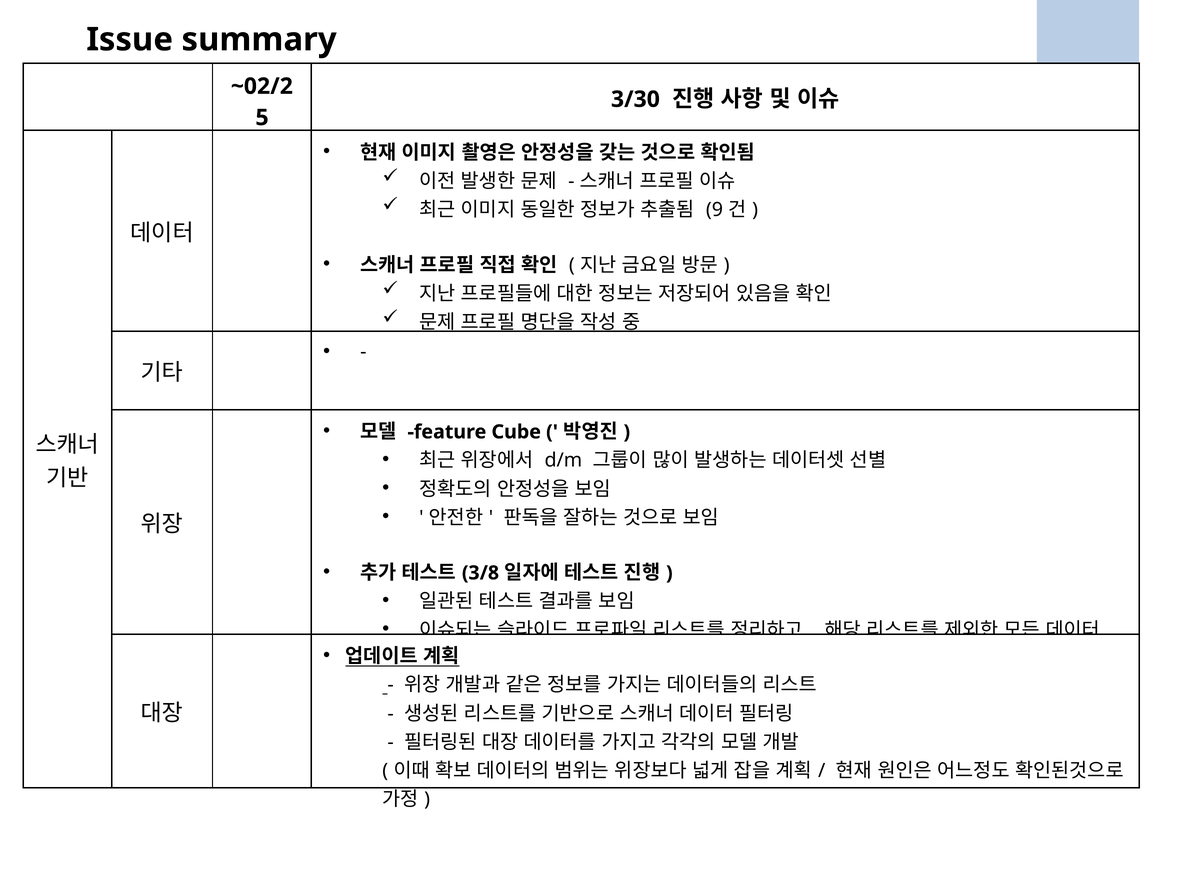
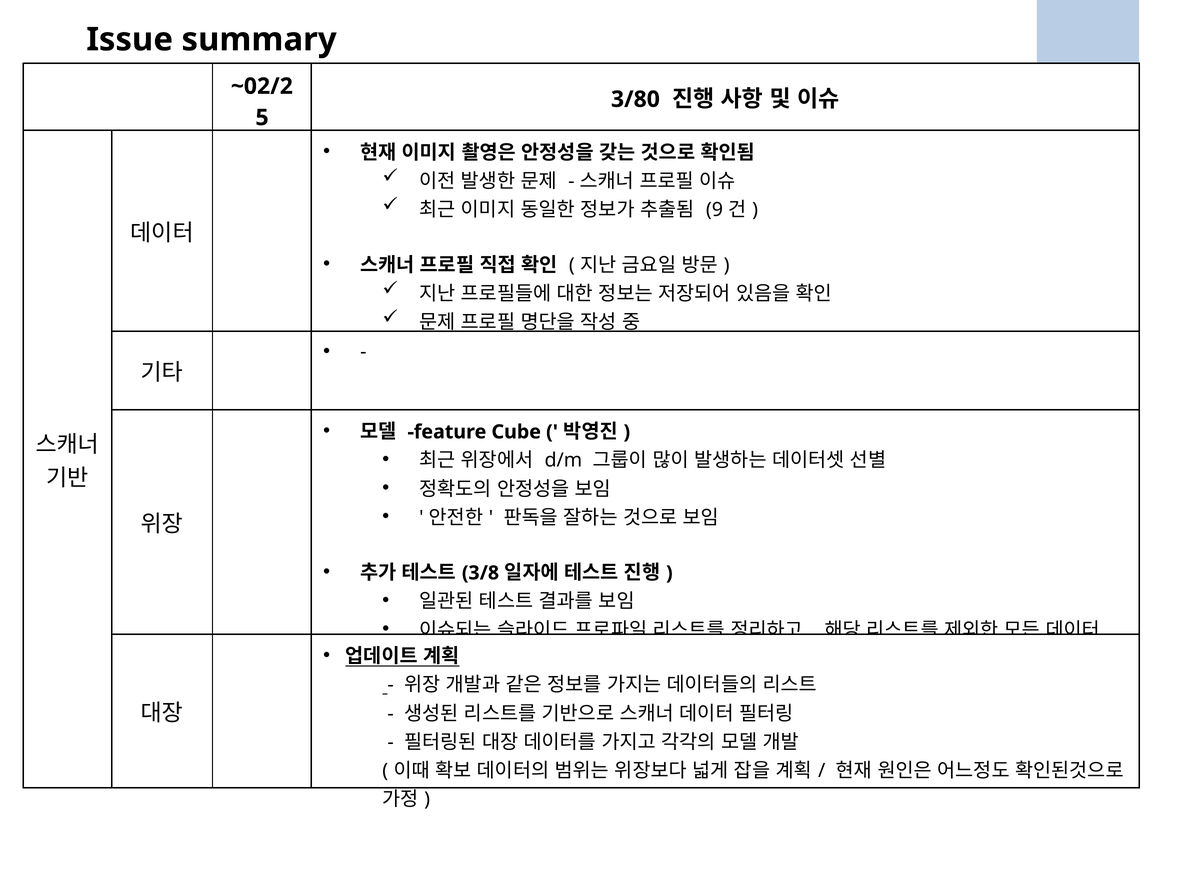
3/30: 3/30 -> 3/80 (635, 99)
